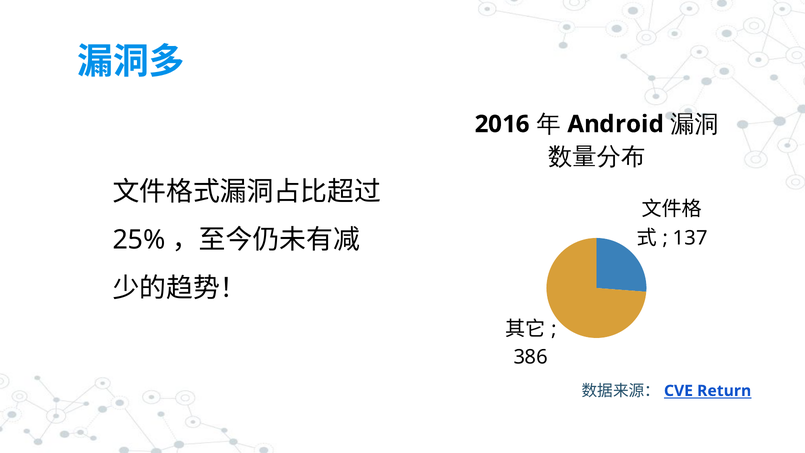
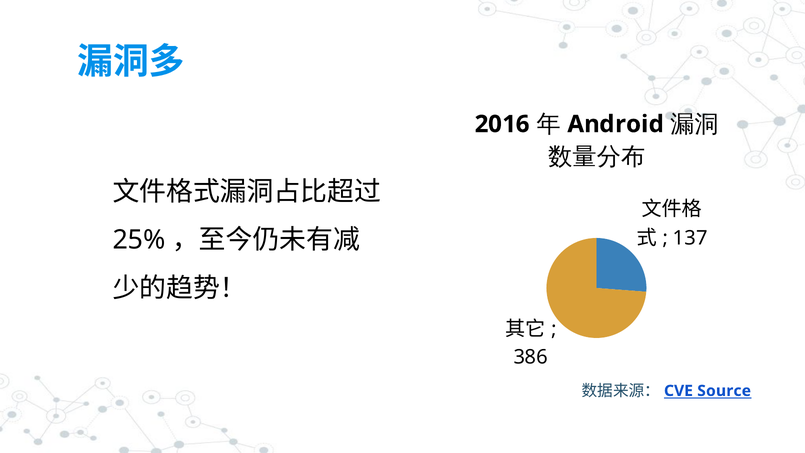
Return: Return -> Source (724, 391)
